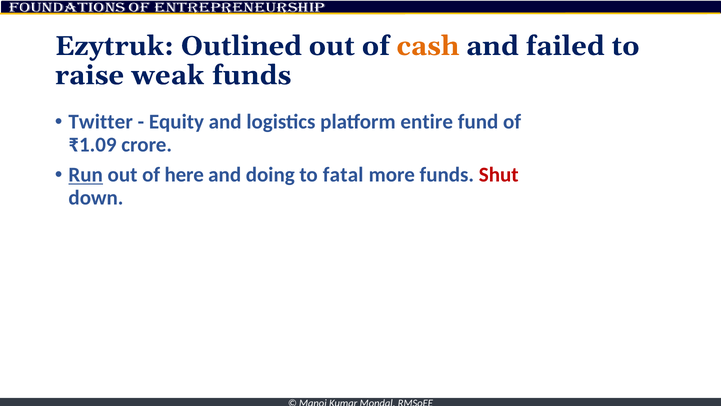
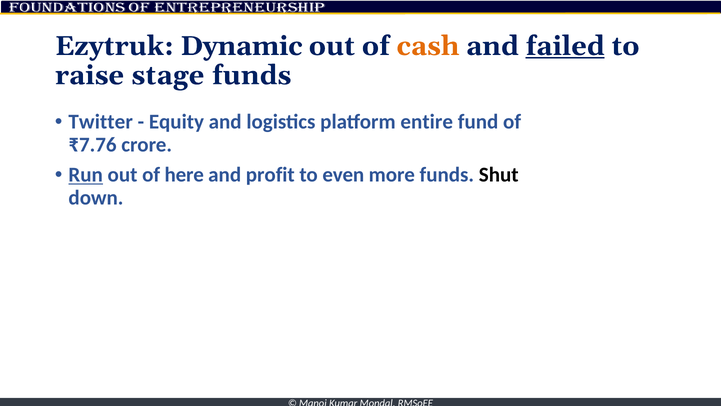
Outlined: Outlined -> Dynamic (241, 46)
failed underline: none -> present (565, 46)
weak: weak -> stage (168, 75)
₹1.09: ₹1.09 -> ₹7.76 (93, 145)
doing: doing -> profit (270, 175)
fatal: fatal -> even (343, 175)
Shut colour: red -> black (499, 175)
